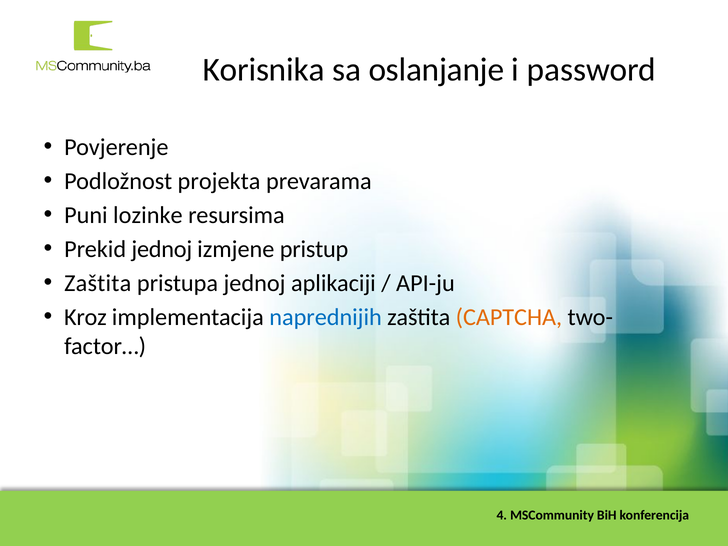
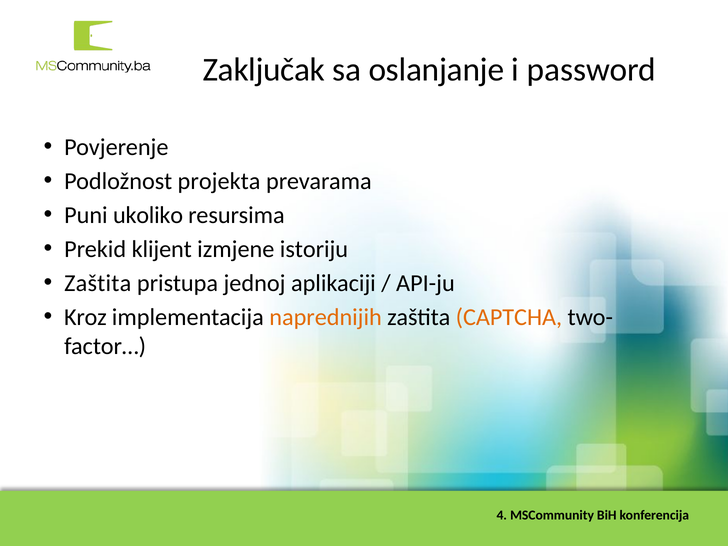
Korisnika: Korisnika -> Zaključak (264, 70)
lozinke: lozinke -> ukoliko (148, 215)
Prekid jednoj: jednoj -> klijent (162, 249)
pristup: pristup -> istoriju (314, 249)
naprednijih colour: blue -> orange (326, 317)
